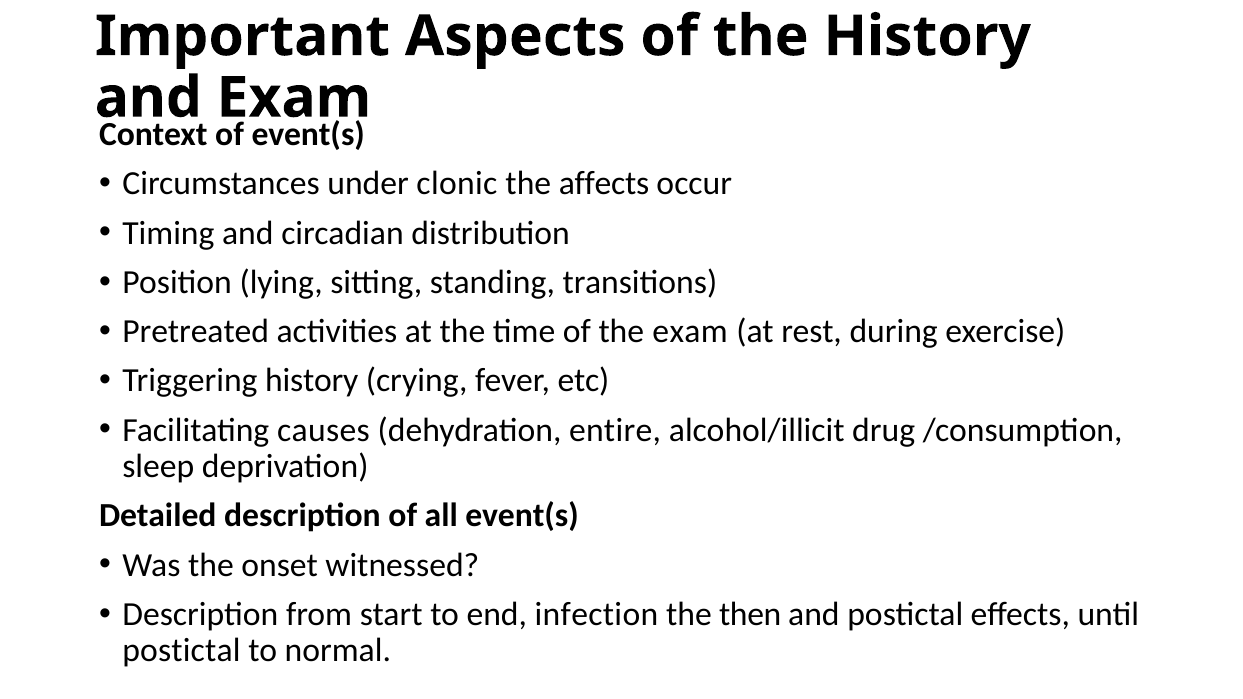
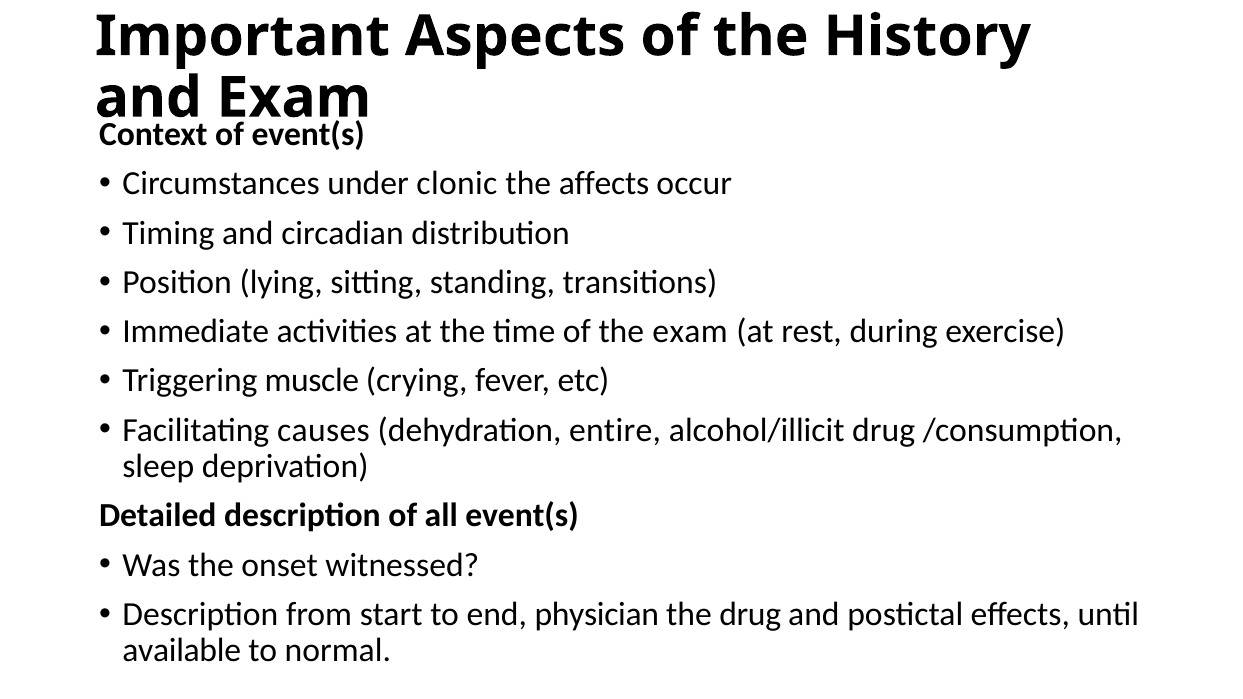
Pretreated: Pretreated -> Immediate (196, 332)
Triggering history: history -> muscle (312, 381)
infection: infection -> physician (597, 614)
the then: then -> drug (750, 614)
postictal: postictal -> available (182, 651)
